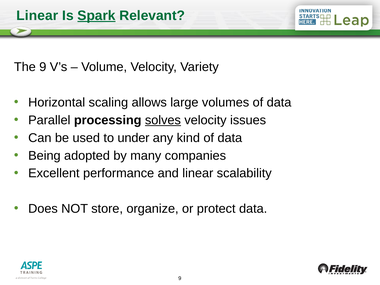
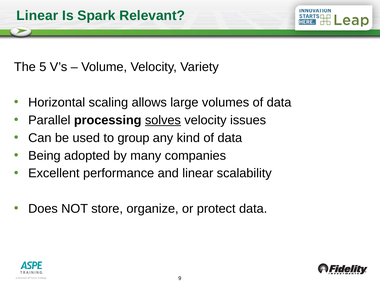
Spark underline: present -> none (97, 16)
The 9: 9 -> 5 (43, 67)
under: under -> group (134, 138)
